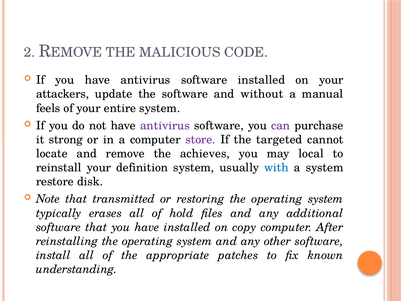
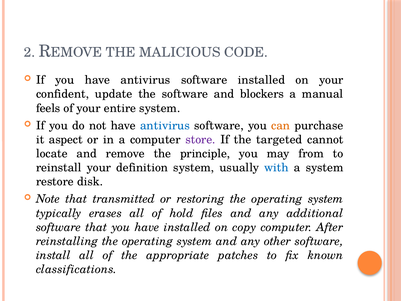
attackers: attackers -> confident (63, 94)
without: without -> blockers (262, 94)
antivirus colour: purple -> blue (165, 125)
can colour: purple -> orange (281, 125)
strong: strong -> aspect (66, 139)
achieves: achieves -> principle (205, 154)
local: local -> from (311, 154)
understanding: understanding -> classifications (76, 269)
